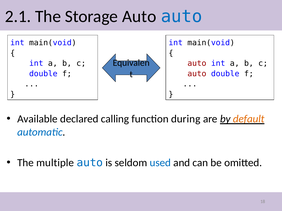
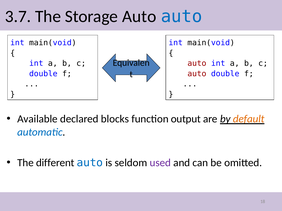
2.1: 2.1 -> 3.7 (18, 16)
calling: calling -> blocks (115, 119)
during: during -> output (186, 119)
multiple: multiple -> different (55, 163)
used colour: blue -> purple (160, 163)
